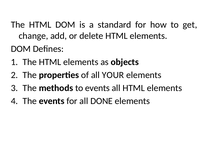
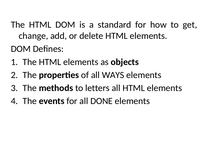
YOUR: YOUR -> WAYS (113, 75)
to events: events -> letters (97, 88)
